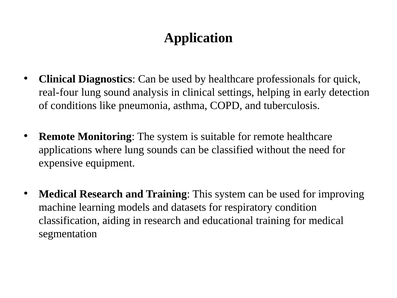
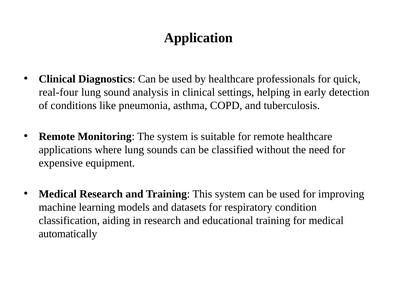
segmentation: segmentation -> automatically (68, 233)
